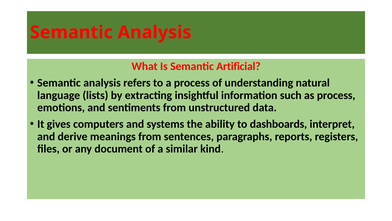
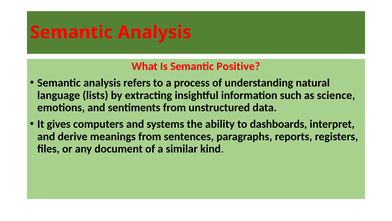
Artificial: Artificial -> Positive (238, 66)
as process: process -> science (336, 95)
